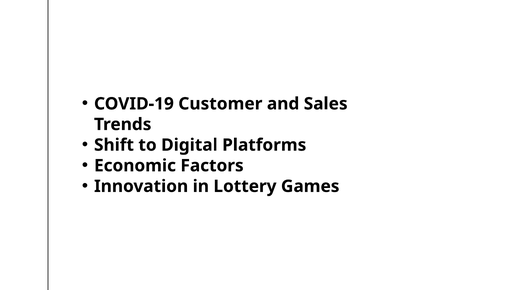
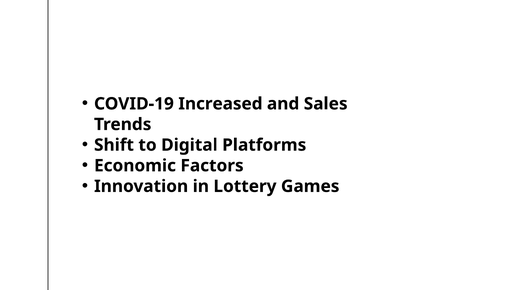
Customer: Customer -> Increased (220, 104)
